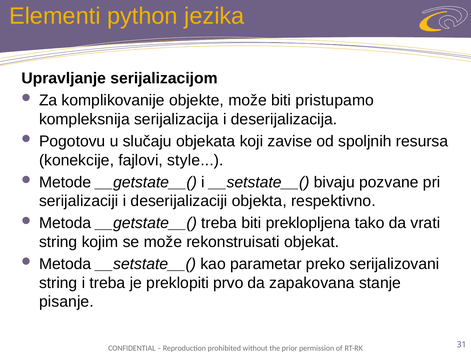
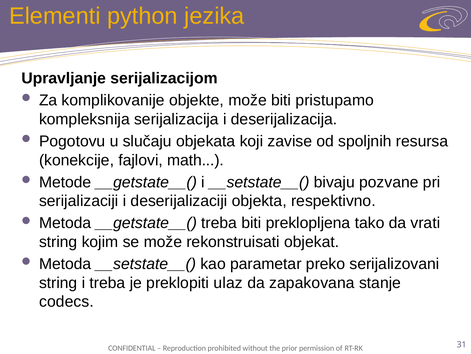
style: style -> math (196, 160)
prvo: prvo -> ulaz (228, 282)
pisanje: pisanje -> codecs (66, 301)
